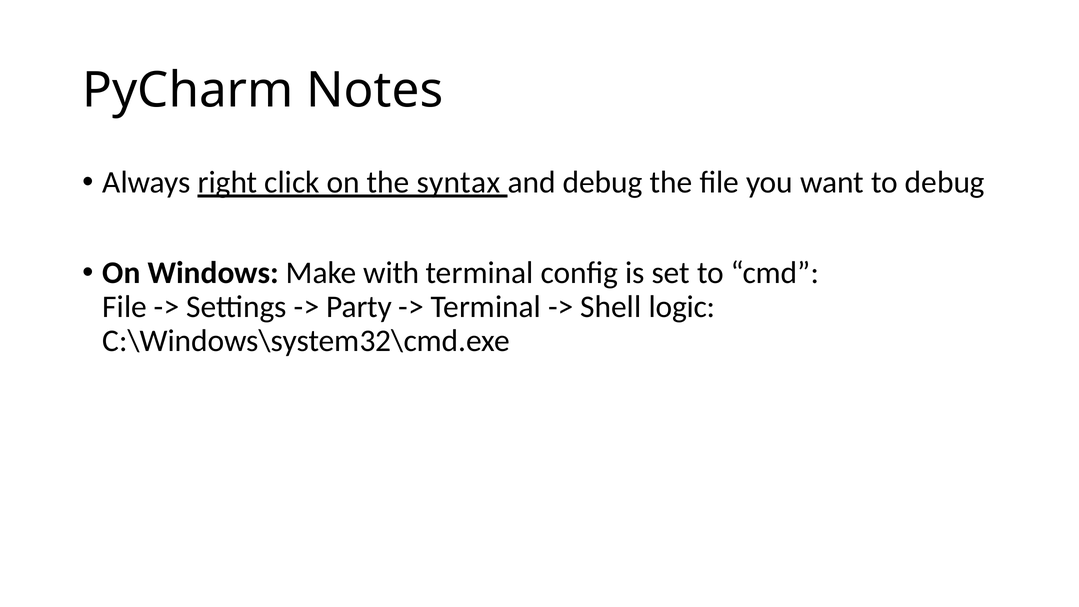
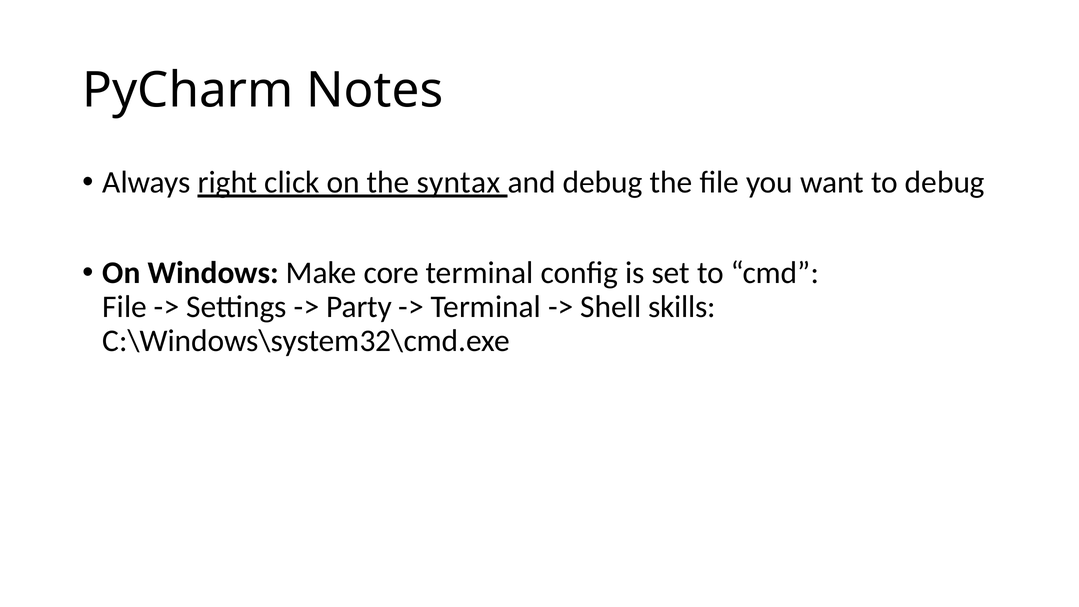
with: with -> core (391, 273)
logic: logic -> skills (682, 307)
